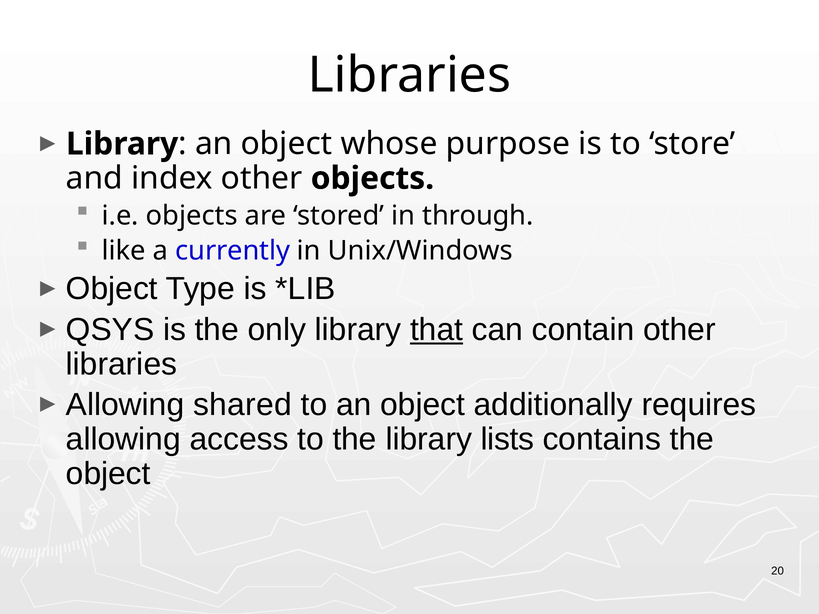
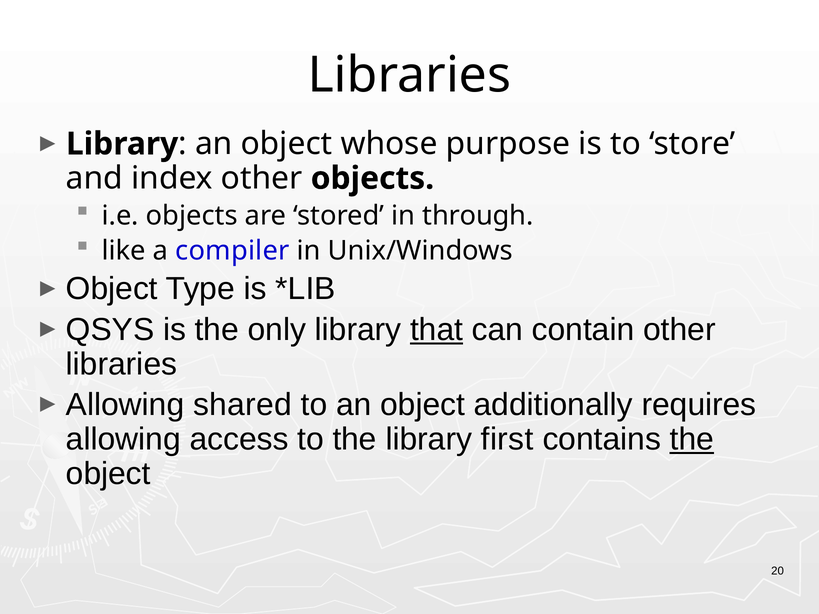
currently: currently -> compiler (232, 251)
lists: lists -> first (507, 439)
the underline: none -> present (692, 439)
